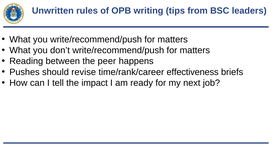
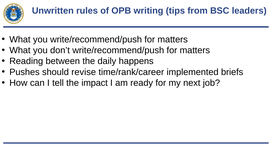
peer: peer -> daily (107, 61)
effectiveness: effectiveness -> implemented (193, 72)
